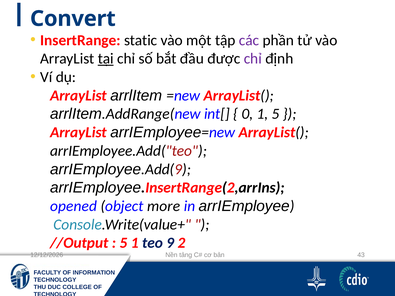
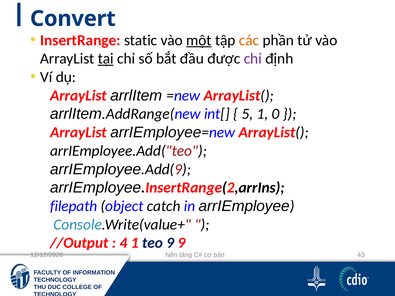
một underline: none -> present (199, 40)
các colour: purple -> orange (249, 40)
0: 0 -> 5 (247, 114)
1 5: 5 -> 0 (276, 114)
opened: opened -> filepath (74, 206)
more: more -> catch (164, 206)
5: 5 -> 4 (123, 243)
9 2: 2 -> 9 (181, 243)
